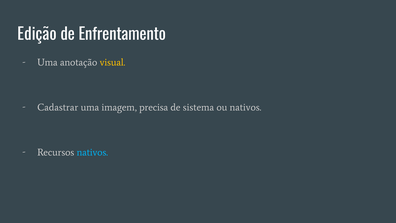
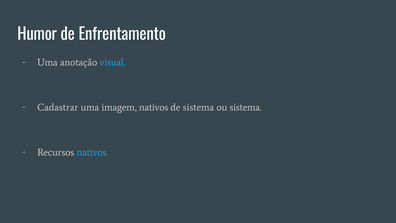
Edição: Edição -> Humor (37, 34)
visual colour: yellow -> light blue (112, 62)
imagem precisa: precisa -> nativos (154, 107)
ou nativos: nativos -> sistema (246, 107)
